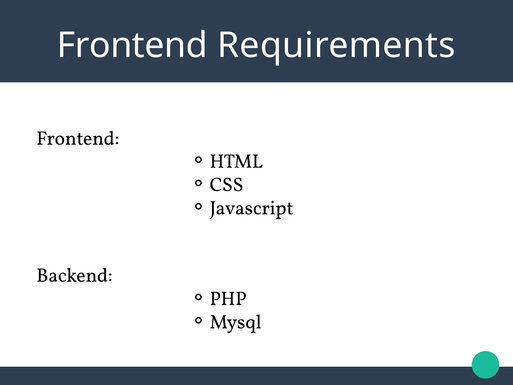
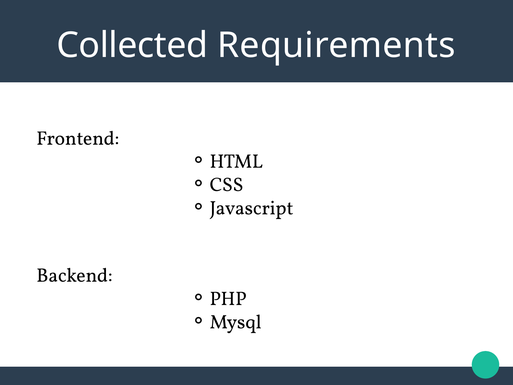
Frontend: Frontend -> Collected (132, 46)
